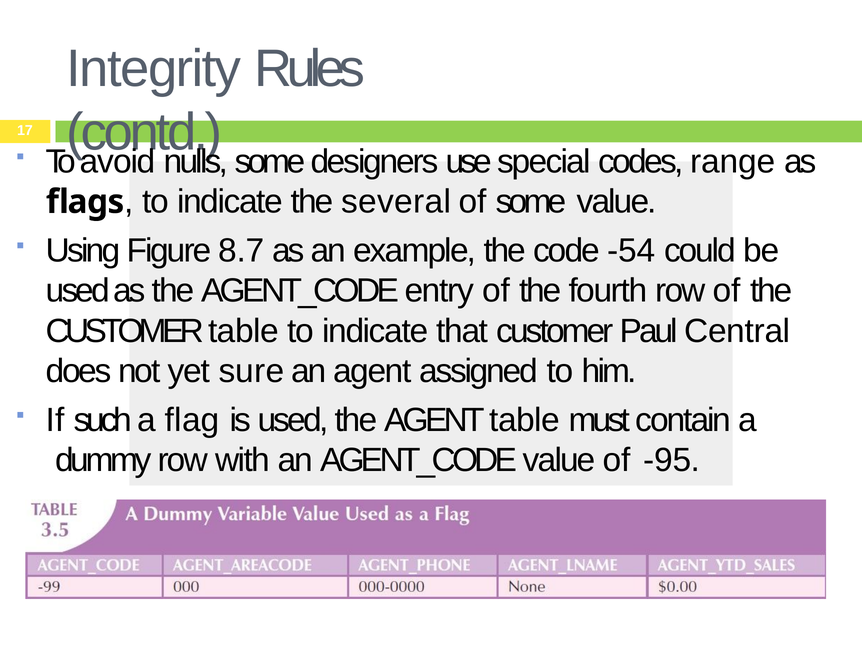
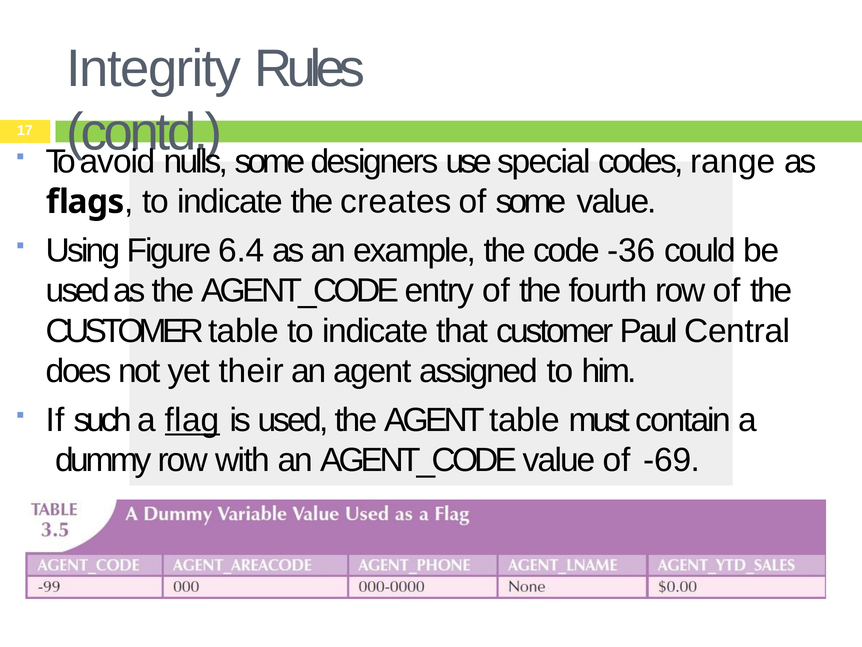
several: several -> creates (396, 202)
8.7: 8.7 -> 6.4 (241, 250)
-54: -54 -> -36 (631, 250)
sure: sure -> their (251, 371)
flag underline: none -> present (192, 420)
-95: -95 -> -69 (672, 460)
